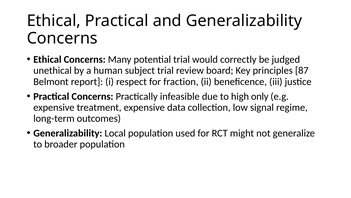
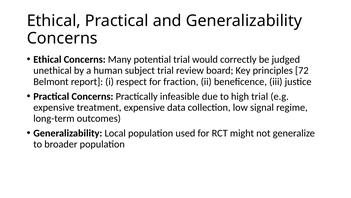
87: 87 -> 72 (302, 70)
high only: only -> trial (260, 96)
